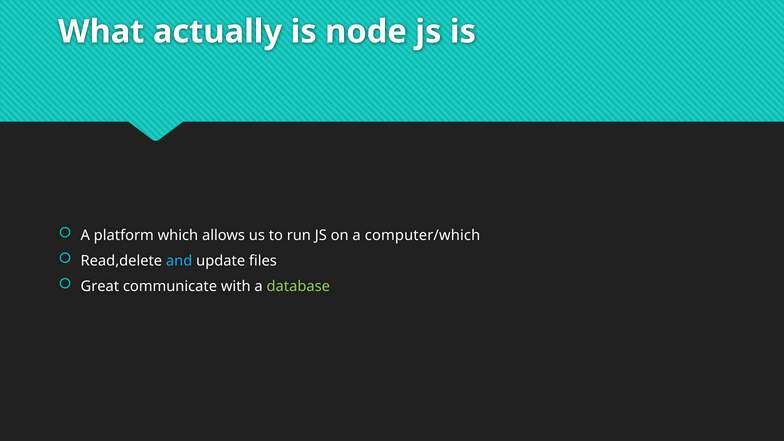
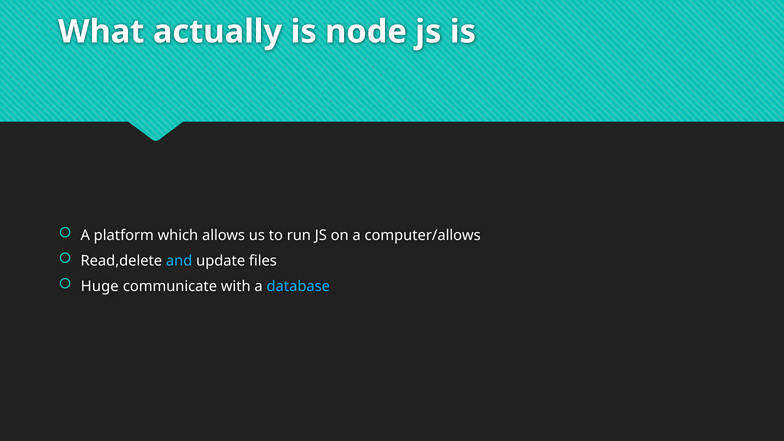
computer/which: computer/which -> computer/allows (423, 235)
Great: Great -> Huge (100, 286)
database colour: light green -> light blue (298, 286)
